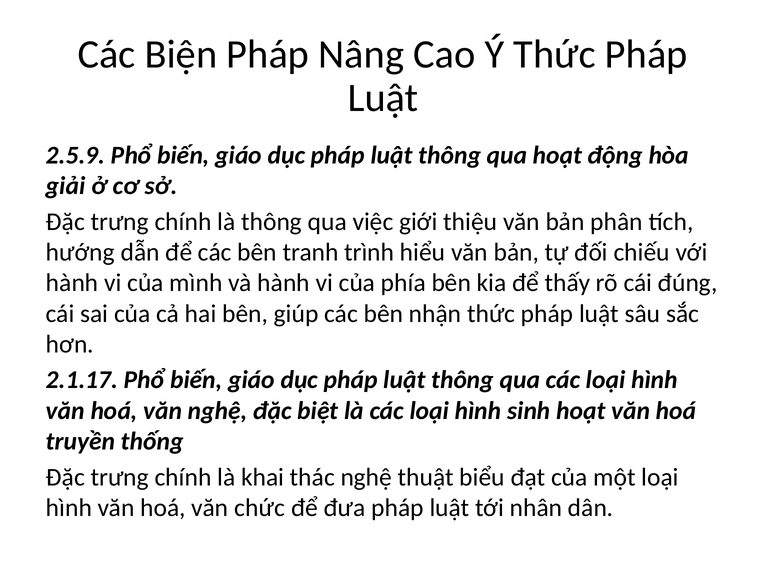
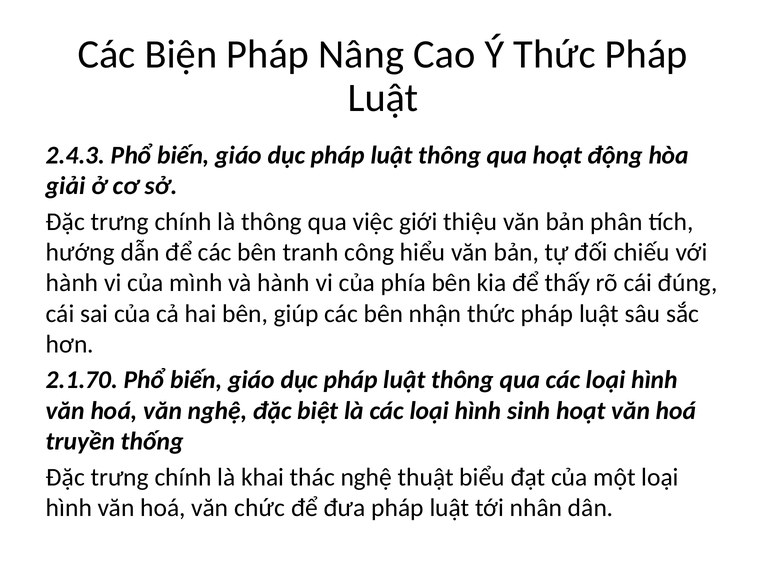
2.5.9: 2.5.9 -> 2.4.3 (76, 155)
trình: trình -> công (369, 252)
2.1.17: 2.1.17 -> 2.1.70 (82, 380)
